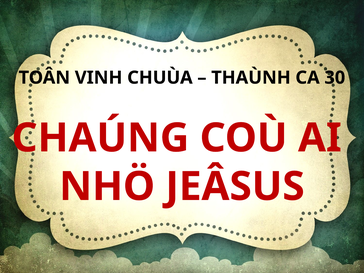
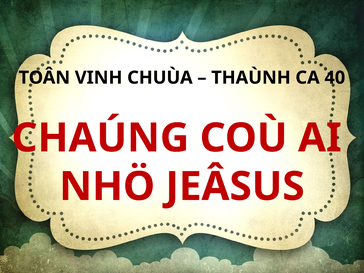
30: 30 -> 40 (335, 78)
